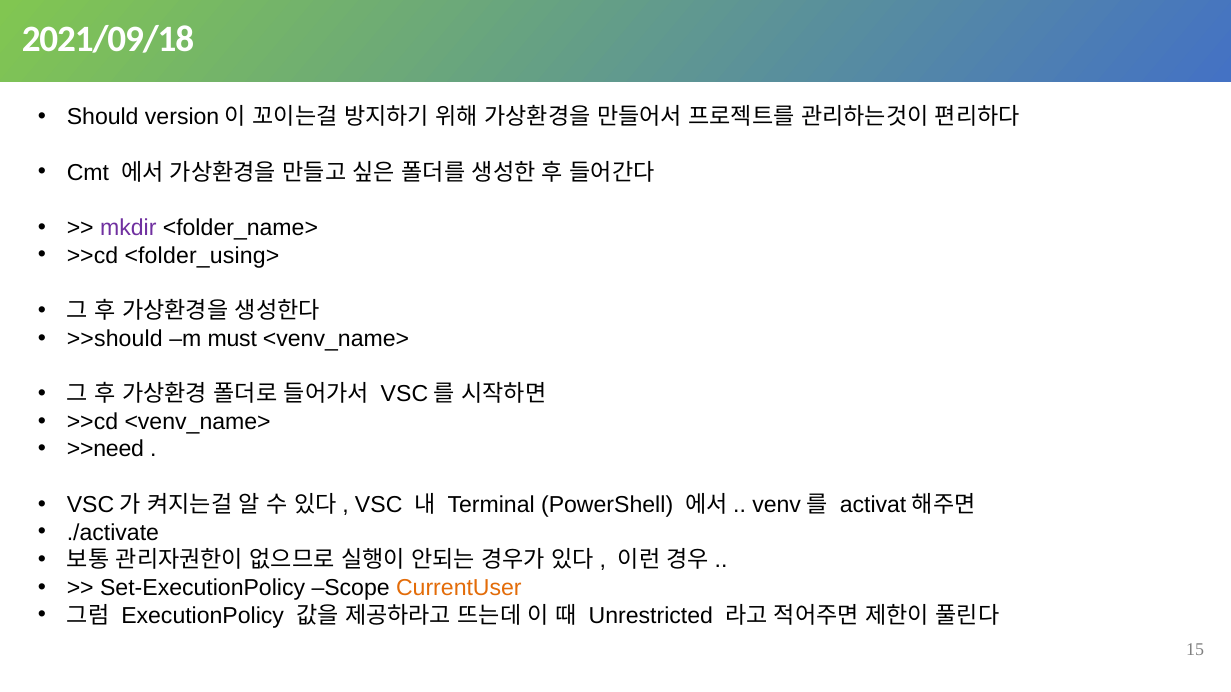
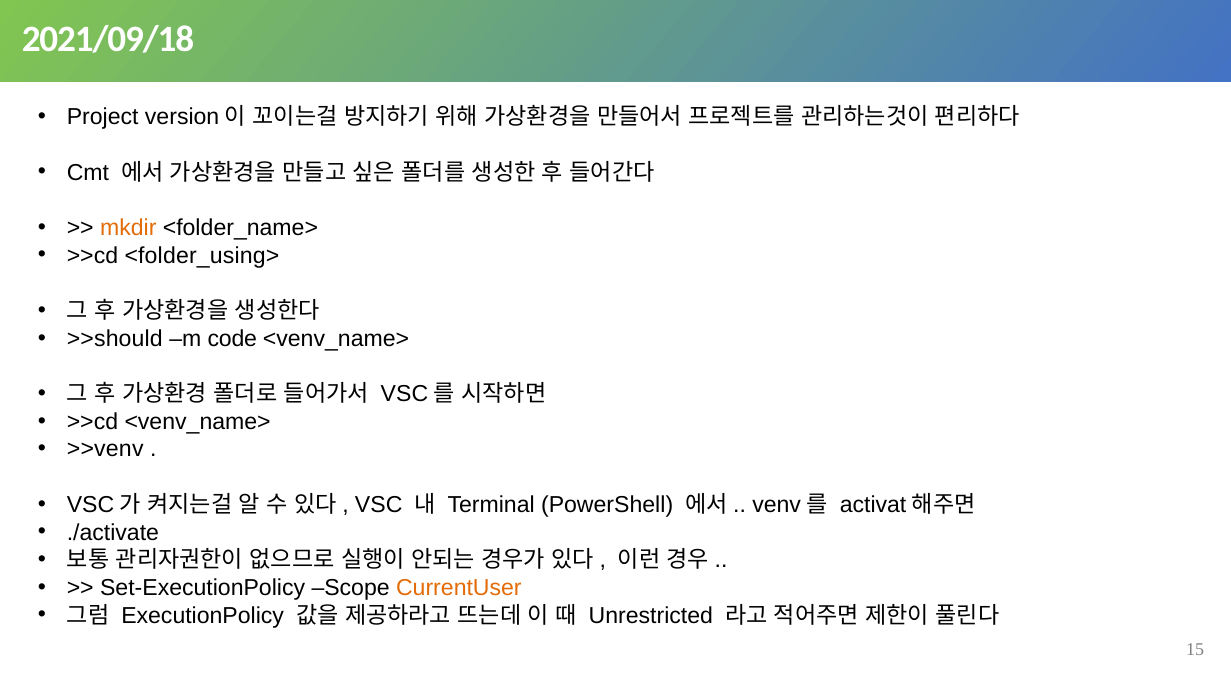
Should: Should -> Project (103, 117)
mkdir colour: purple -> orange (128, 228)
must: must -> code (232, 339)
>>need: >>need -> >>venv (105, 450)
